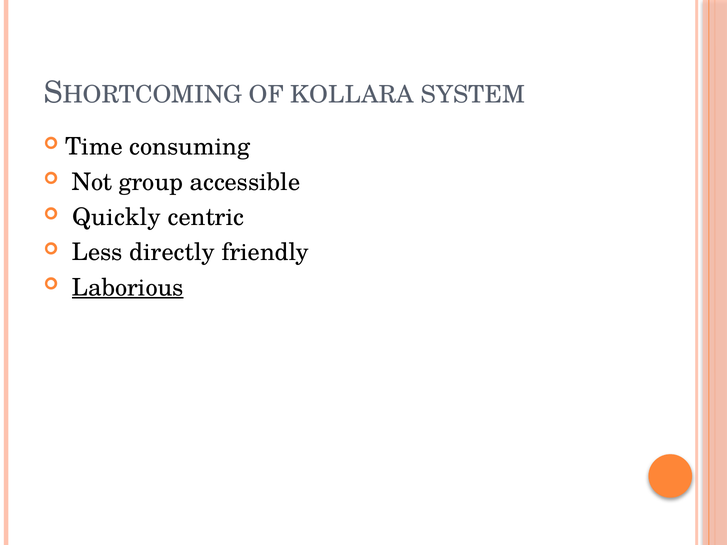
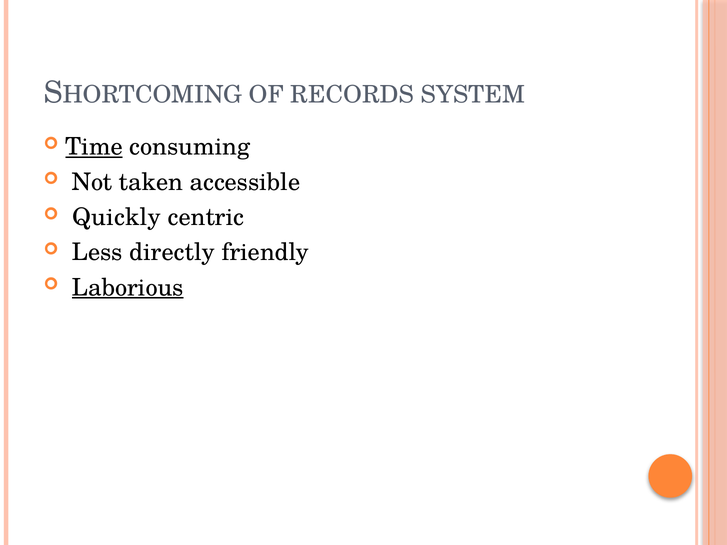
KOLLARA: KOLLARA -> RECORDS (352, 95)
Time underline: none -> present (94, 147)
group: group -> taken (151, 182)
